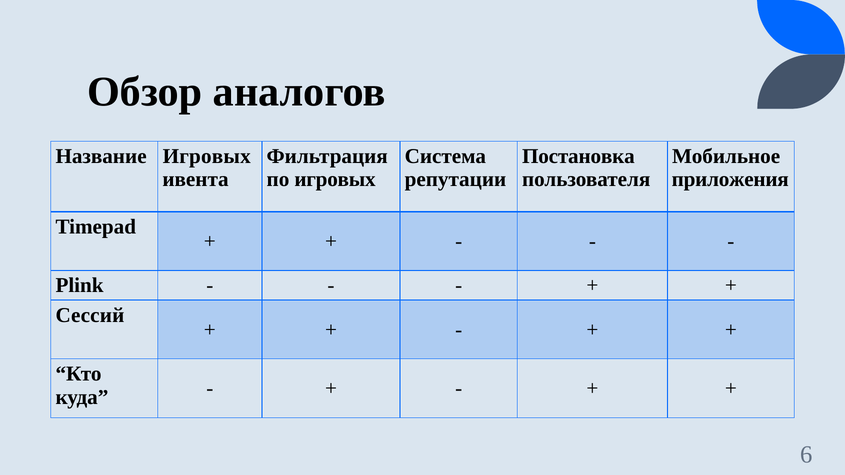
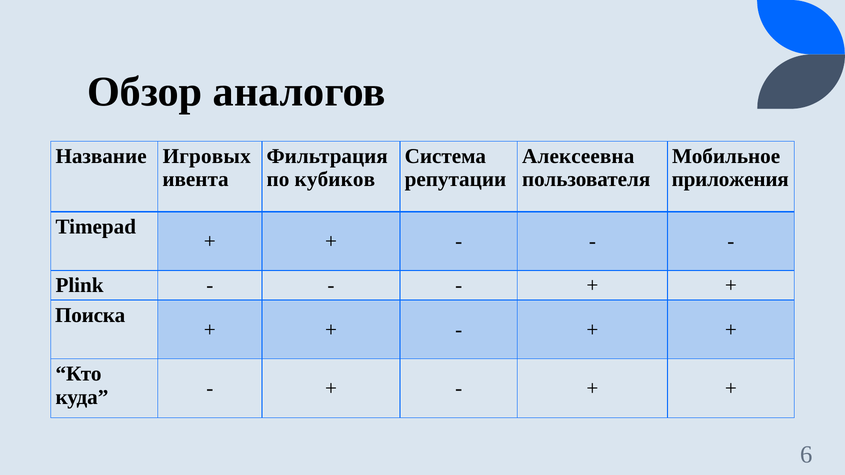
Постановка: Постановка -> Алексеевна (578, 156)
по игровых: игровых -> кубиков (335, 180)
Сессий: Сессий -> Поиска (90, 315)
